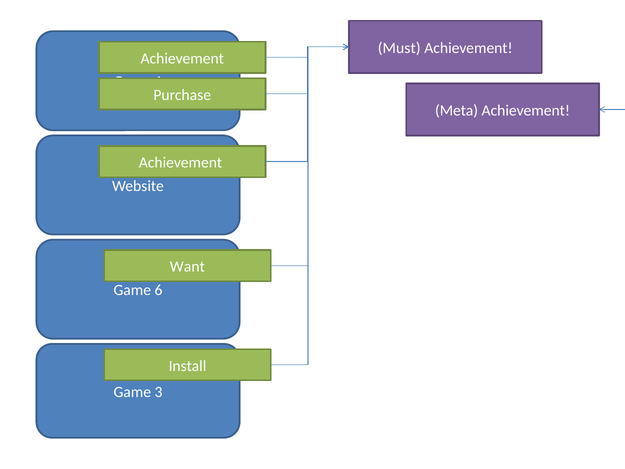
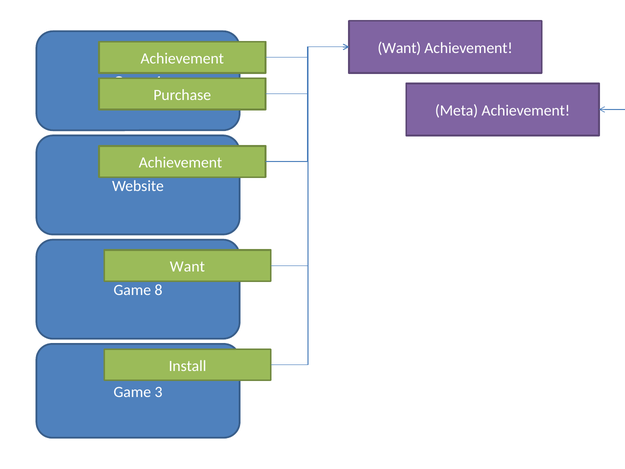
Must: Must -> Want (399, 48)
6: 6 -> 8 (158, 290)
